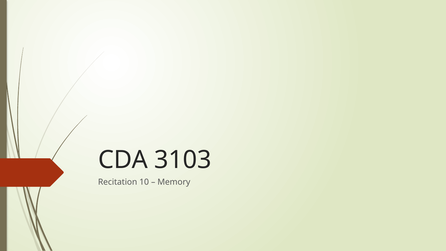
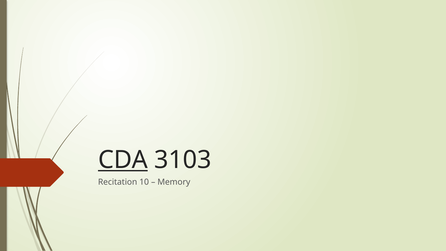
CDA underline: none -> present (123, 160)
